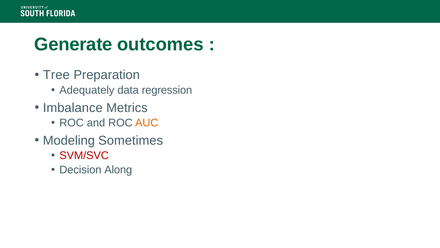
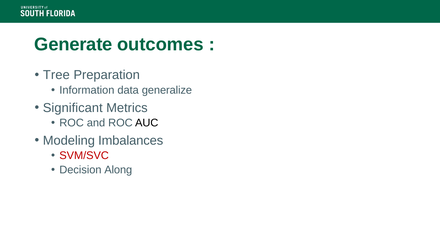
Adequately: Adequately -> Information (87, 90)
regression: regression -> generalize (167, 90)
Imbalance: Imbalance -> Significant (73, 108)
AUC colour: orange -> black (147, 123)
Sometimes: Sometimes -> Imbalances (131, 140)
